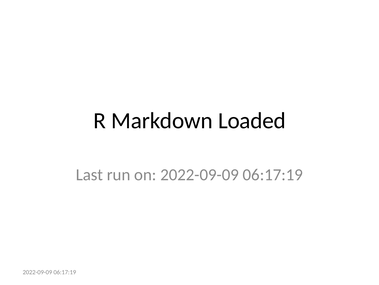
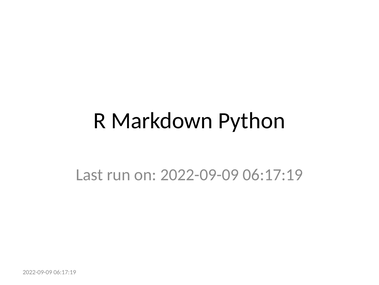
Loaded: Loaded -> Python (252, 120)
